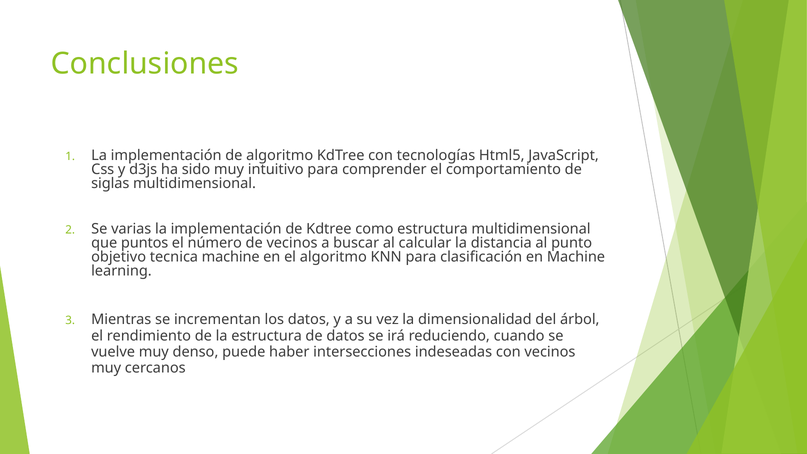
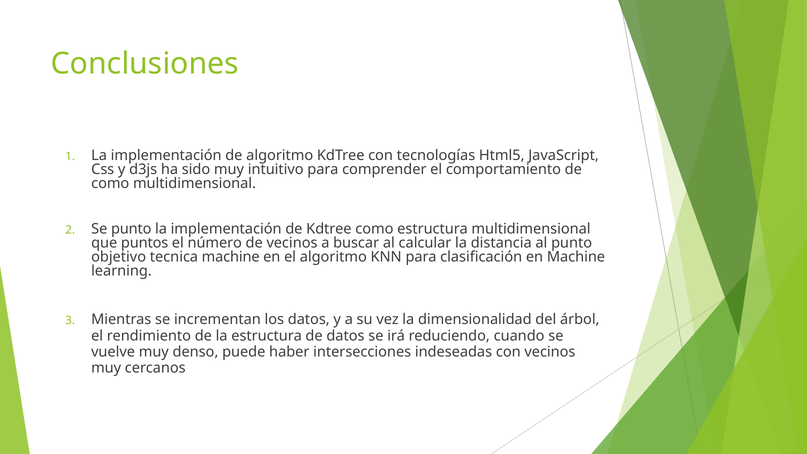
siglas: siglas -> como (110, 183)
Se varias: varias -> punto (131, 229)
